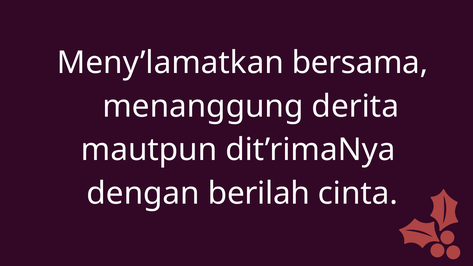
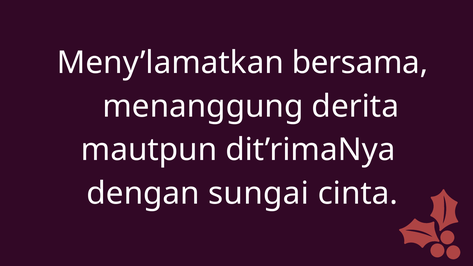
berilah: berilah -> sungai (259, 193)
